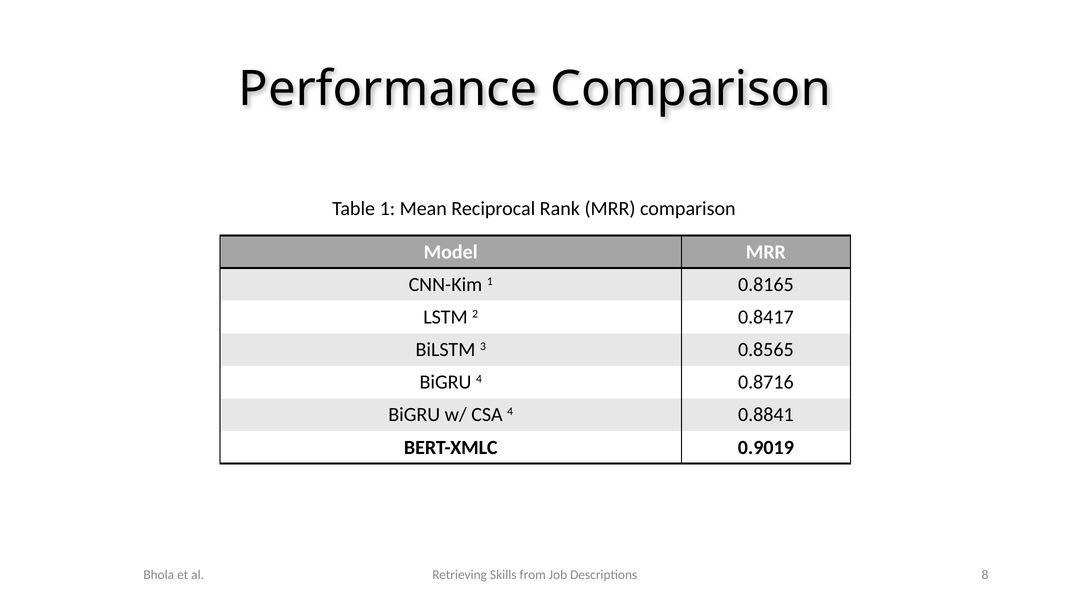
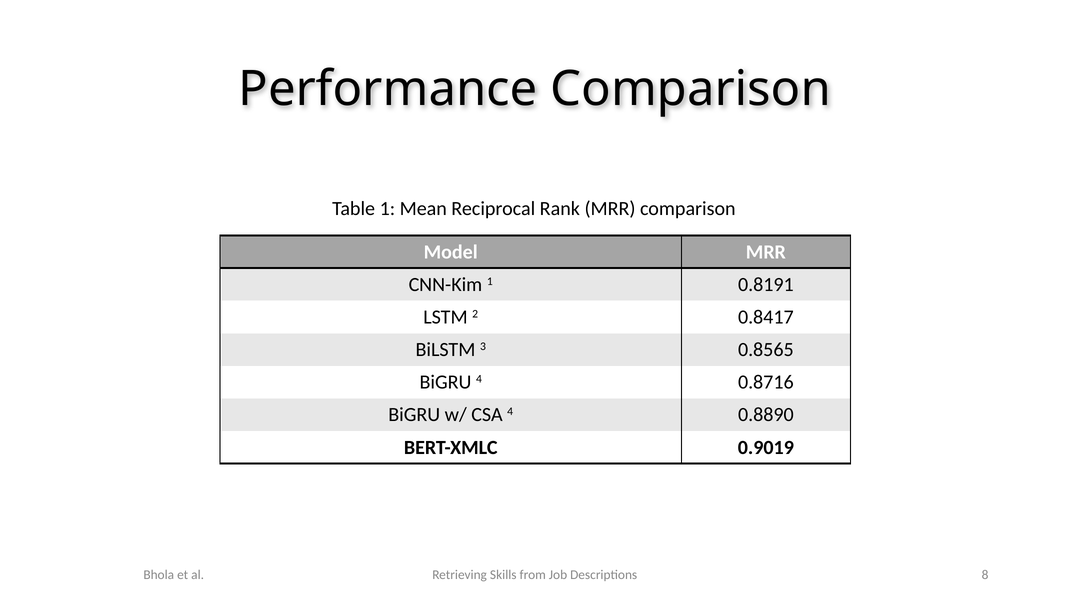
0.8165: 0.8165 -> 0.8191 (766, 285)
0.8841: 0.8841 -> 0.8890 (766, 415)
